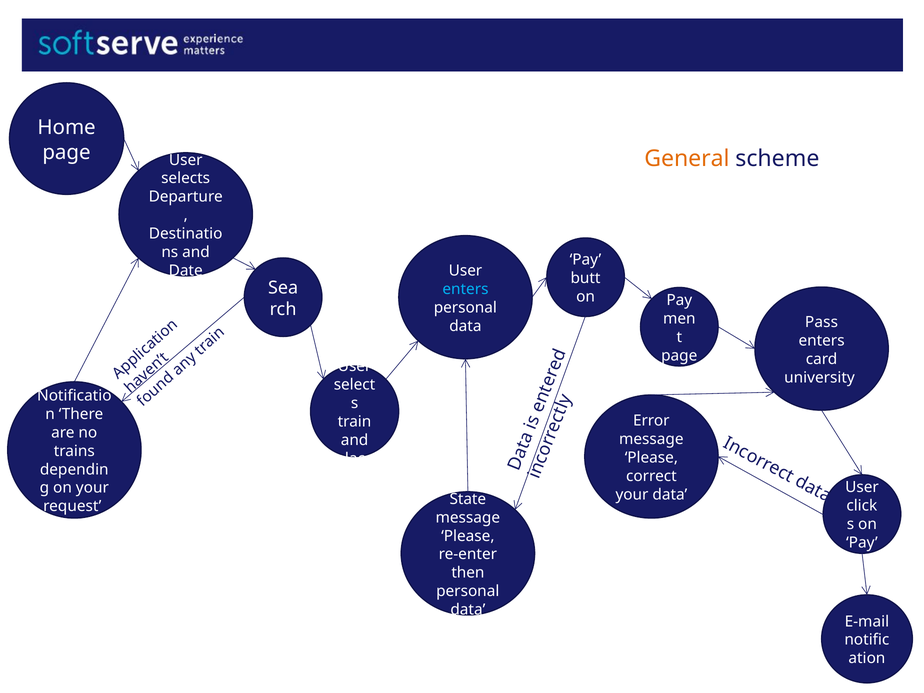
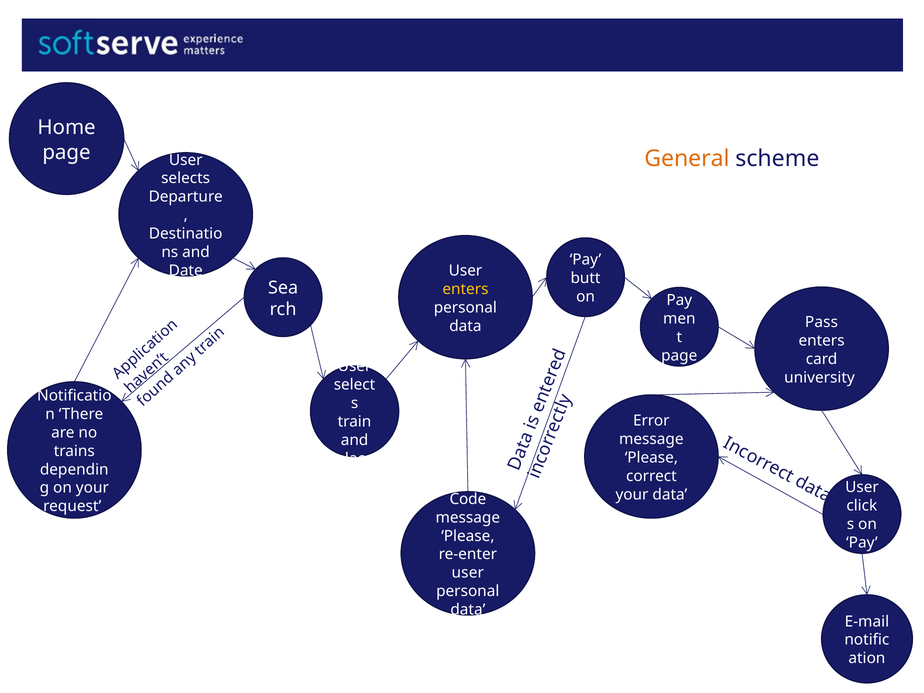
enters colour: light blue -> yellow (465, 289)
State: State -> Code (468, 499)
then: then -> user (468, 573)
